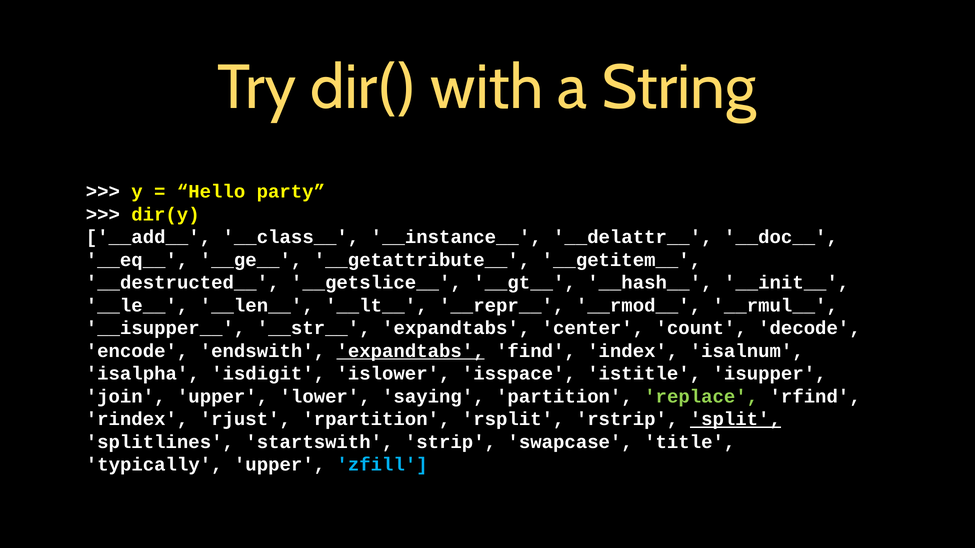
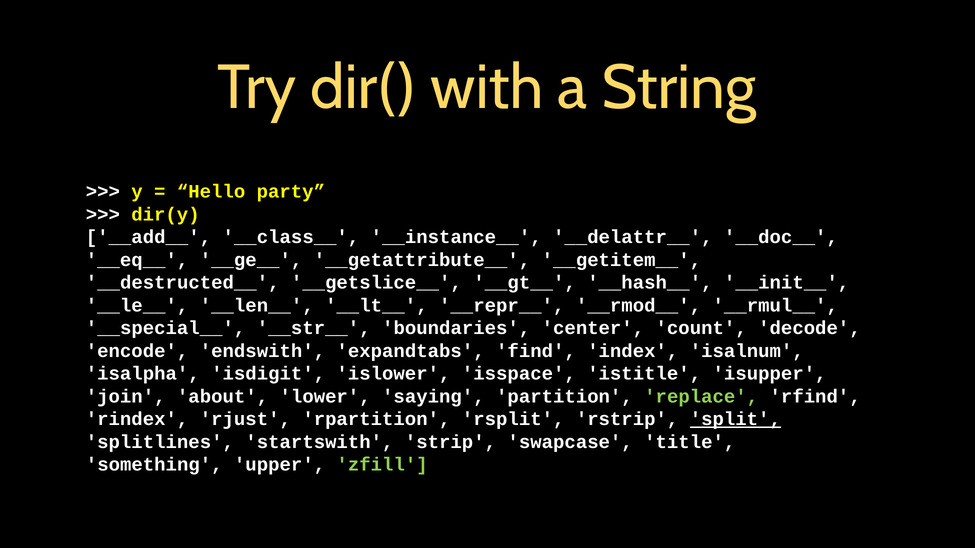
__isupper__: __isupper__ -> __special__ (166, 328)
__str__ expandtabs: expandtabs -> boundaries (456, 328)
expandtabs underline: present -> none (411, 351)
join upper: upper -> about (223, 397)
typically: typically -> something (154, 465)
zfill colour: light blue -> light green (382, 465)
